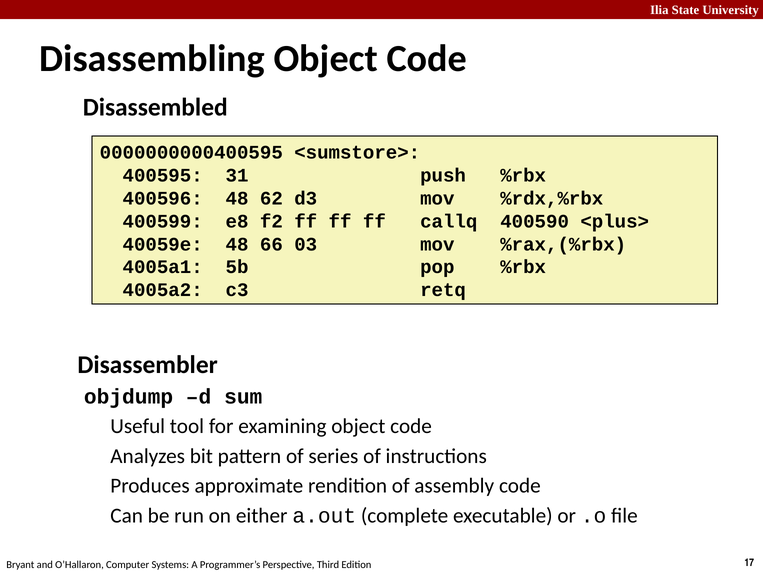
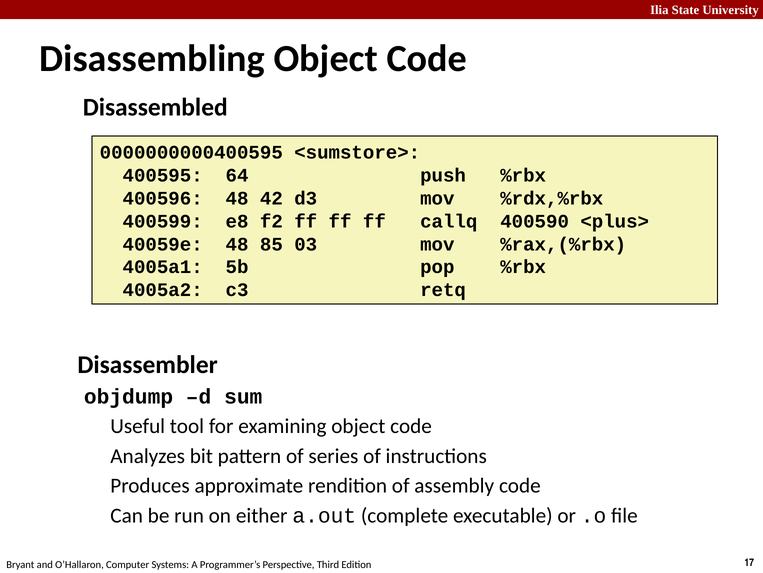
31: 31 -> 64 (237, 175)
62: 62 -> 42 (271, 198)
66: 66 -> 85 (271, 244)
